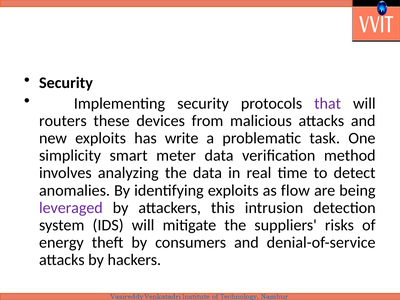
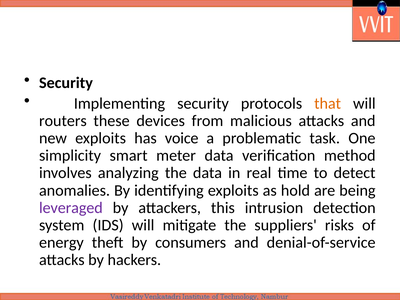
that colour: purple -> orange (328, 103)
write: write -> voice (182, 138)
flow: flow -> hold (295, 190)
